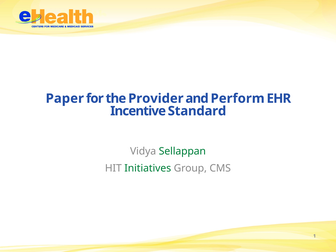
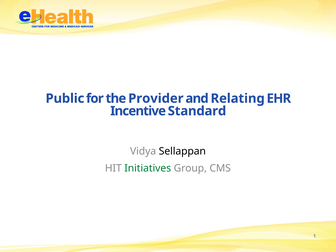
Paper: Paper -> Public (65, 98)
Perform: Perform -> Relating (238, 98)
Sellappan colour: green -> black (182, 151)
